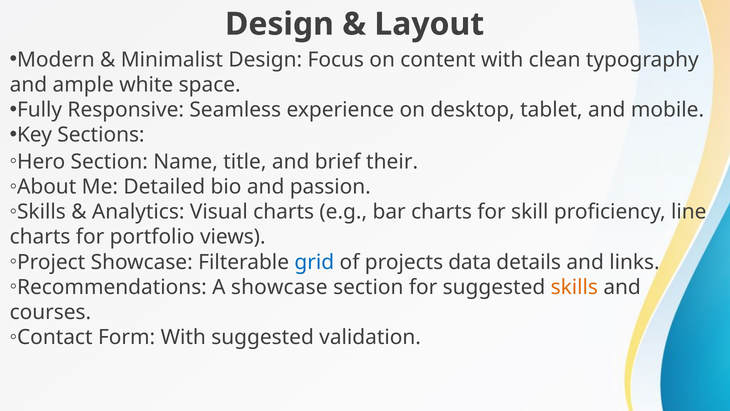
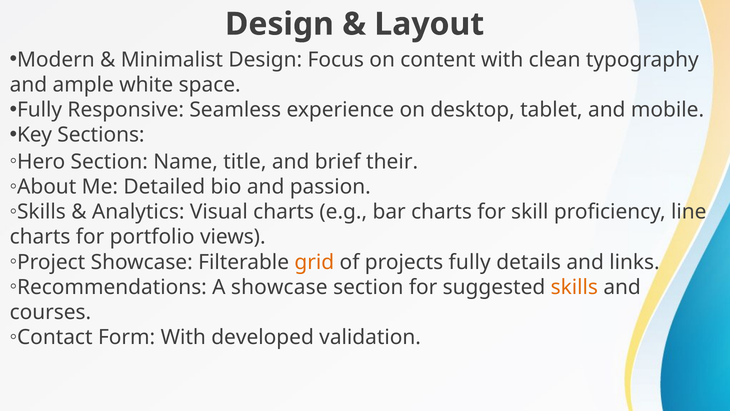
grid colour: blue -> orange (314, 262)
projects data: data -> fully (470, 262)
With suggested: suggested -> developed (263, 337)
